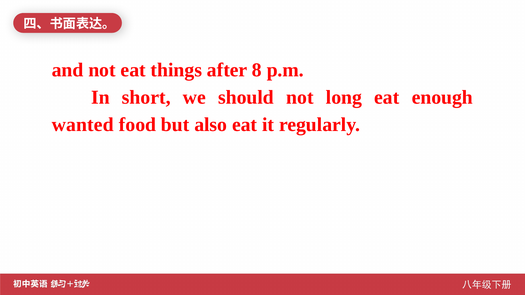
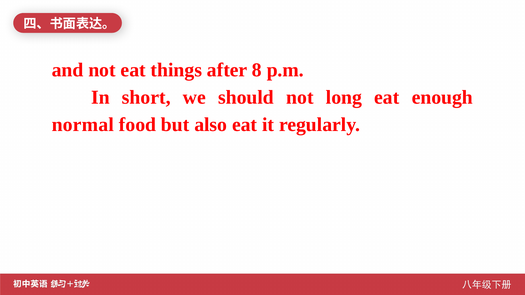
wanted: wanted -> normal (83, 125)
